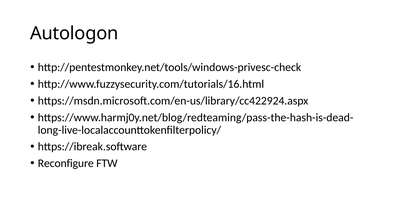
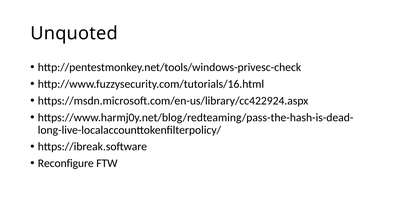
Autologon: Autologon -> Unquoted (74, 33)
